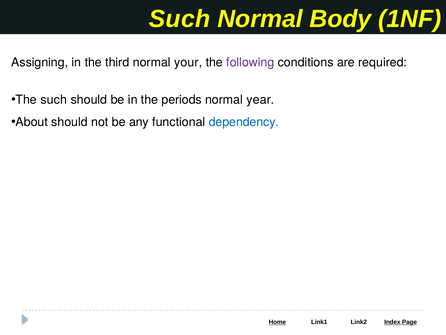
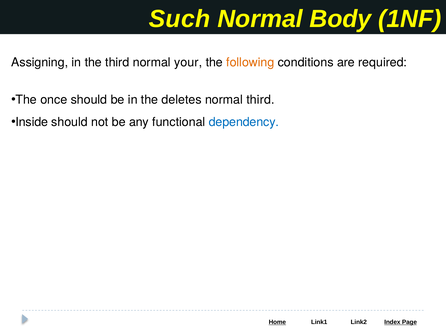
following colour: purple -> orange (250, 62)
The such: such -> once (54, 100)
periods: periods -> deletes (182, 100)
normal year: year -> third (260, 100)
About: About -> Inside (32, 122)
